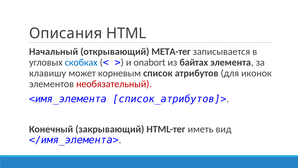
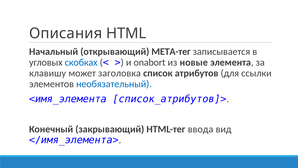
байтах: байтах -> новые (194, 62)
корневым: корневым -> заголовка (119, 73)
иконок: иконок -> ссылки (256, 73)
необязательный colour: red -> blue (114, 84)
иметь: иметь -> ввода (201, 129)
